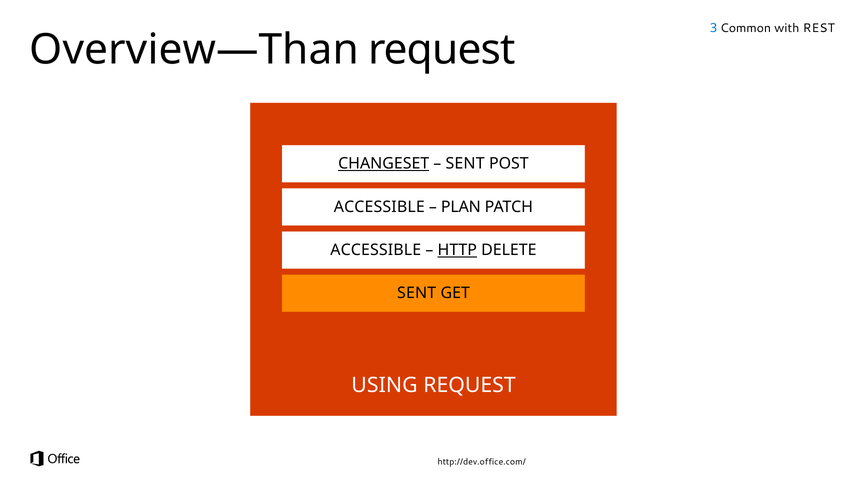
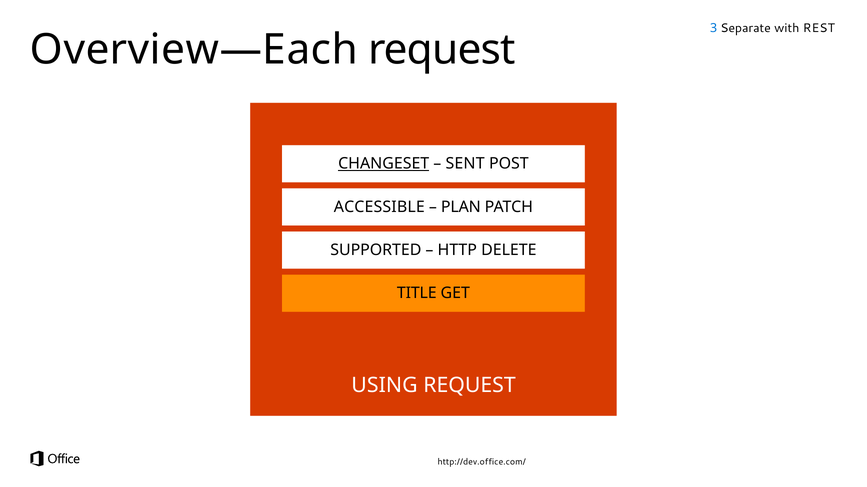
Common: Common -> Separate (746, 28)
Overview—Than: Overview—Than -> Overview—Each (194, 50)
ACCESSIBLE: ACCESSIBLE -> SUPPORTED (376, 250)
HTTP underline: present -> none (457, 250)
SENT: SENT -> TITLE (417, 294)
